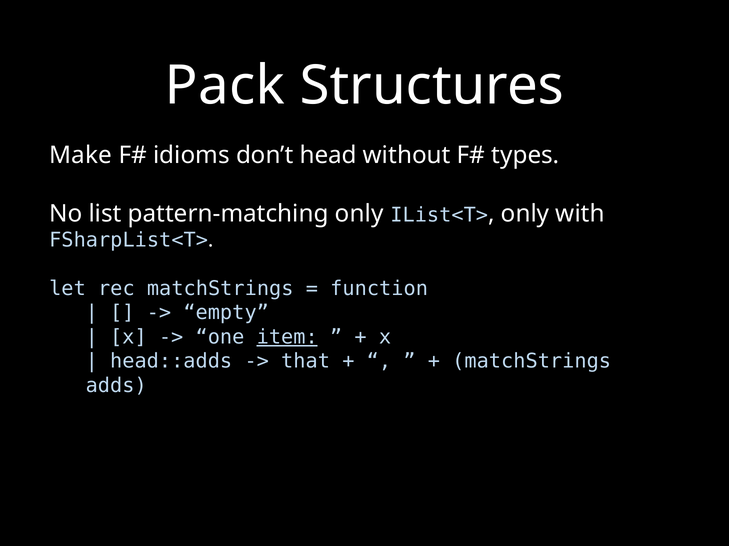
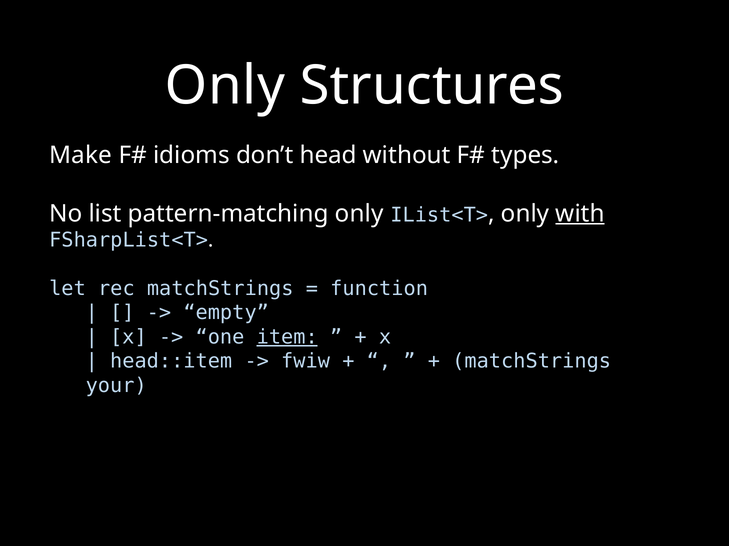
Pack: Pack -> Only (225, 86)
with underline: none -> present (580, 214)
head::adds: head::adds -> head::item (171, 362)
that: that -> fwiw (306, 362)
adds: adds -> your (116, 386)
